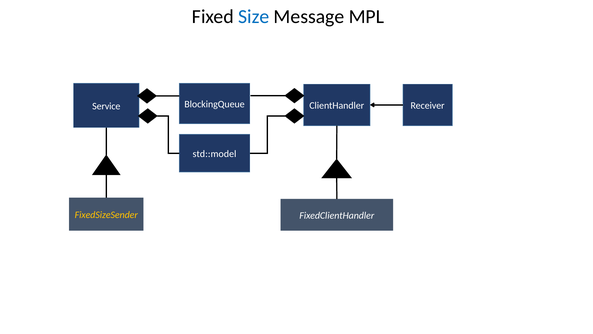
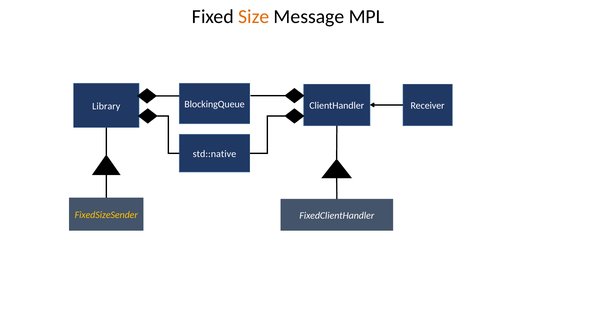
Size colour: blue -> orange (254, 17)
Service: Service -> Library (106, 106)
std::model: std::model -> std::native (214, 154)
